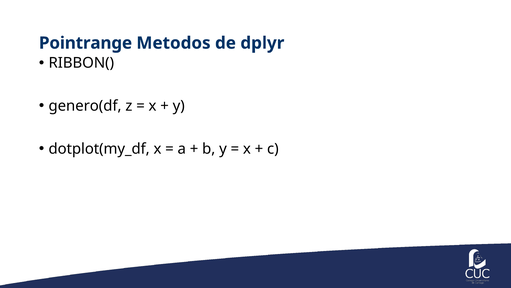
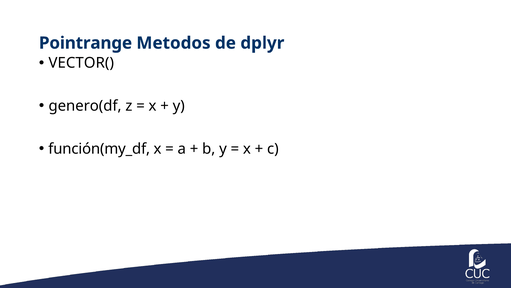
RIBBON(: RIBBON( -> VECTOR( (81, 63)
dotplot(my_df: dotplot(my_df -> función(my_df (99, 148)
